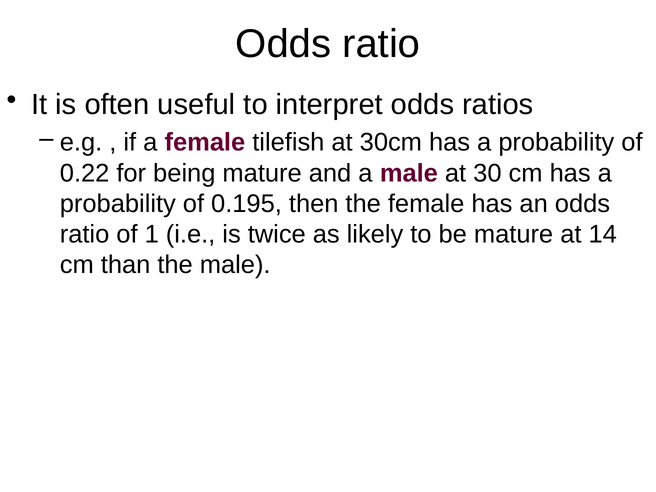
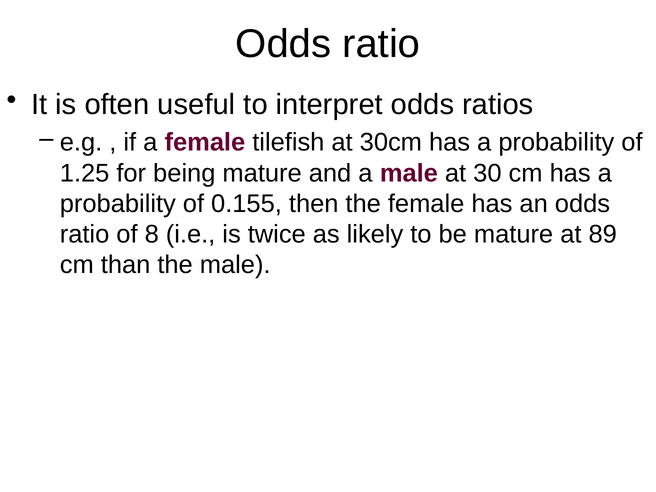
0.22: 0.22 -> 1.25 (85, 173)
0.195: 0.195 -> 0.155 (246, 204)
1: 1 -> 8 (152, 234)
14: 14 -> 89 (603, 234)
